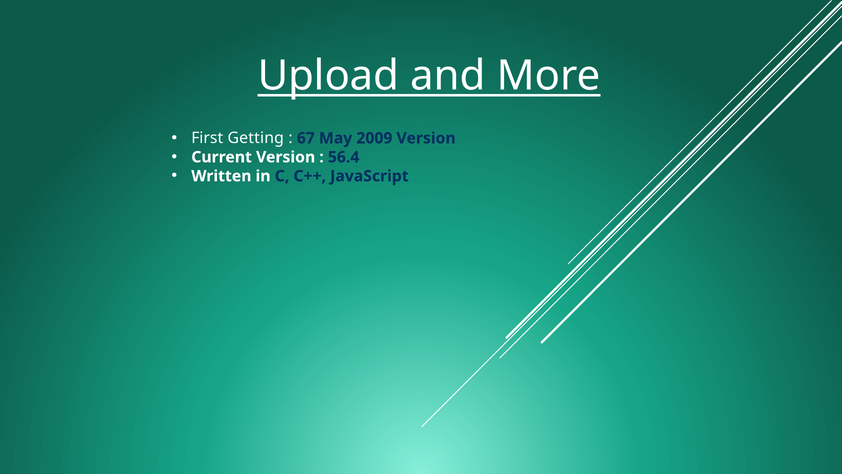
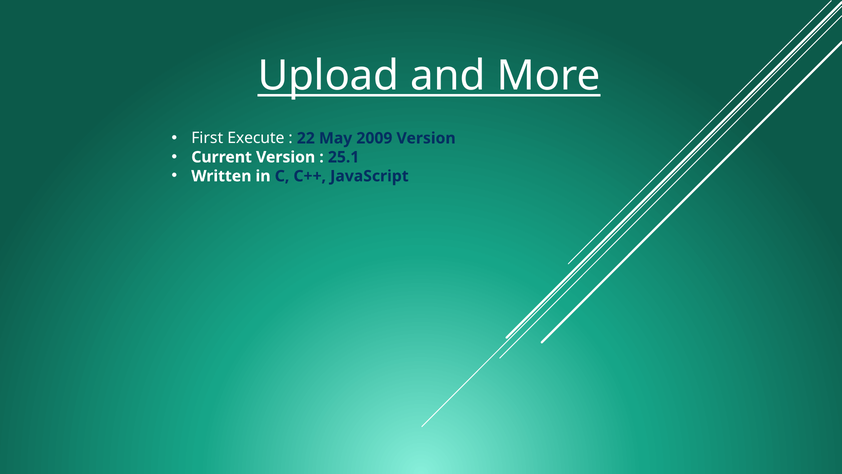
Getting: Getting -> Execute (256, 138)
67: 67 -> 22 (306, 138)
56.4: 56.4 -> 25.1 (344, 157)
